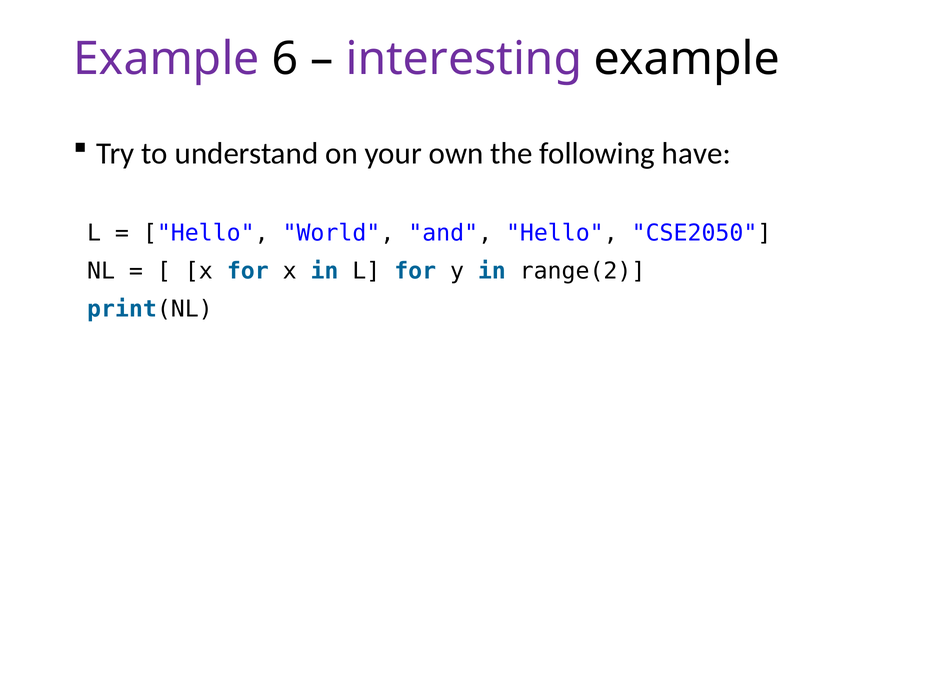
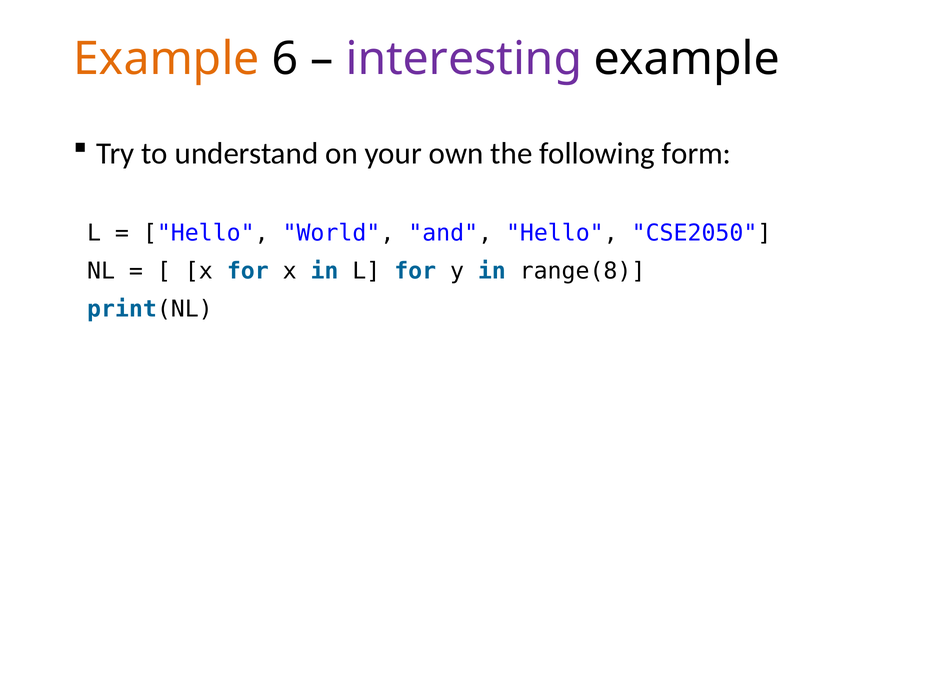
Example colour: purple -> orange (166, 59)
have: have -> form (697, 154)
range(2: range(2 -> range(8 (583, 271)
